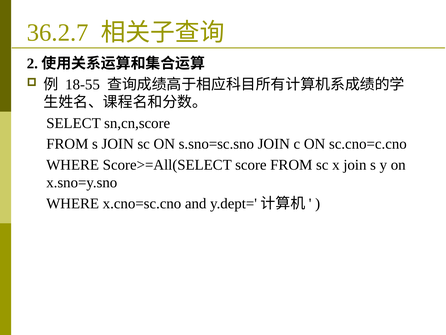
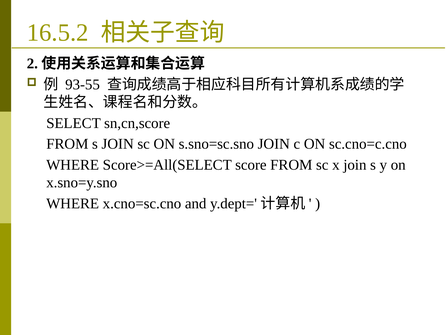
36.2.7: 36.2.7 -> 16.5.2 (58, 32)
18‑55: 18‑55 -> 93‑55 (83, 84)
